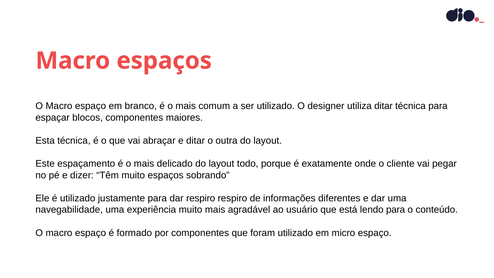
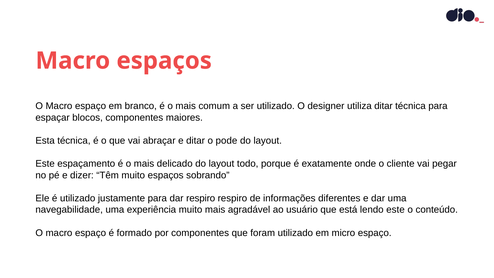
outra: outra -> pode (226, 141)
lendo para: para -> este (396, 210)
